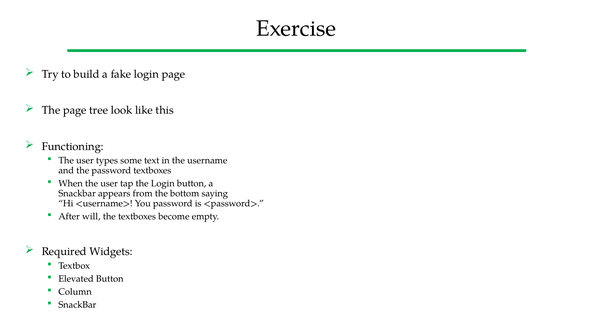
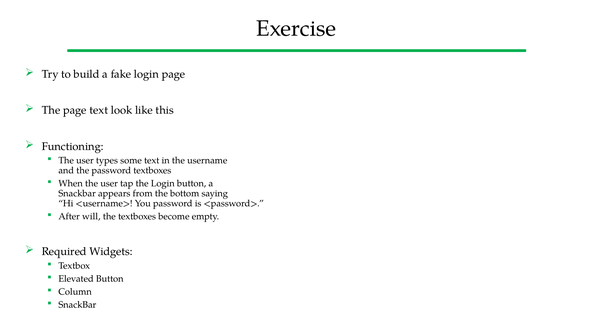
page tree: tree -> text (99, 110)
